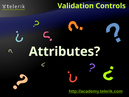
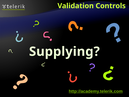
Attributes: Attributes -> Supplying (64, 51)
